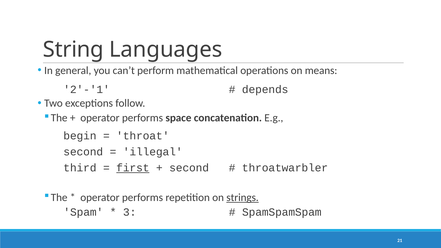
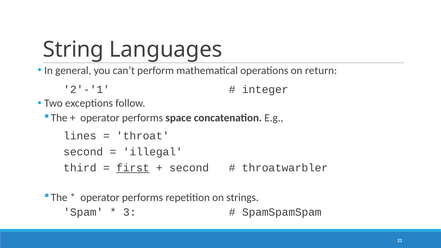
means: means -> return (321, 70)
depends: depends -> integer (265, 90)
begin: begin -> lines (80, 136)
strings underline: present -> none (243, 198)
